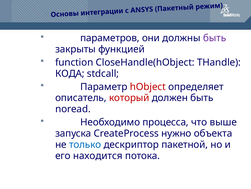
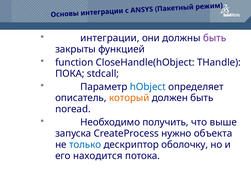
параметров: параметров -> интеграции (110, 38)
КОДА: КОДА -> ПОКА (70, 73)
hObject colour: red -> blue (148, 86)
который colour: red -> orange (129, 98)
процесса: процесса -> получить (166, 122)
пакетной: пакетной -> оболочку (185, 144)
